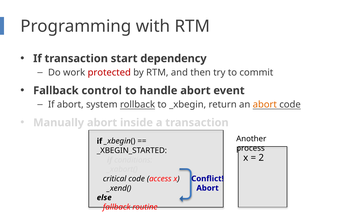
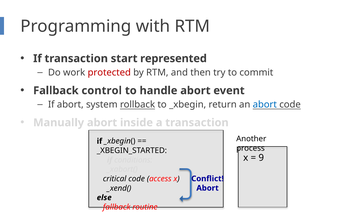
dependency: dependency -> represented (173, 59)
abort colour: orange -> blue (265, 105)
2: 2 -> 9 (261, 158)
